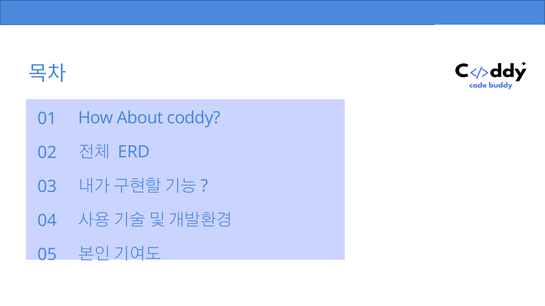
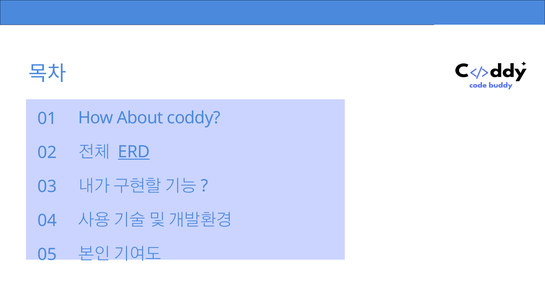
ERD underline: none -> present (134, 152)
